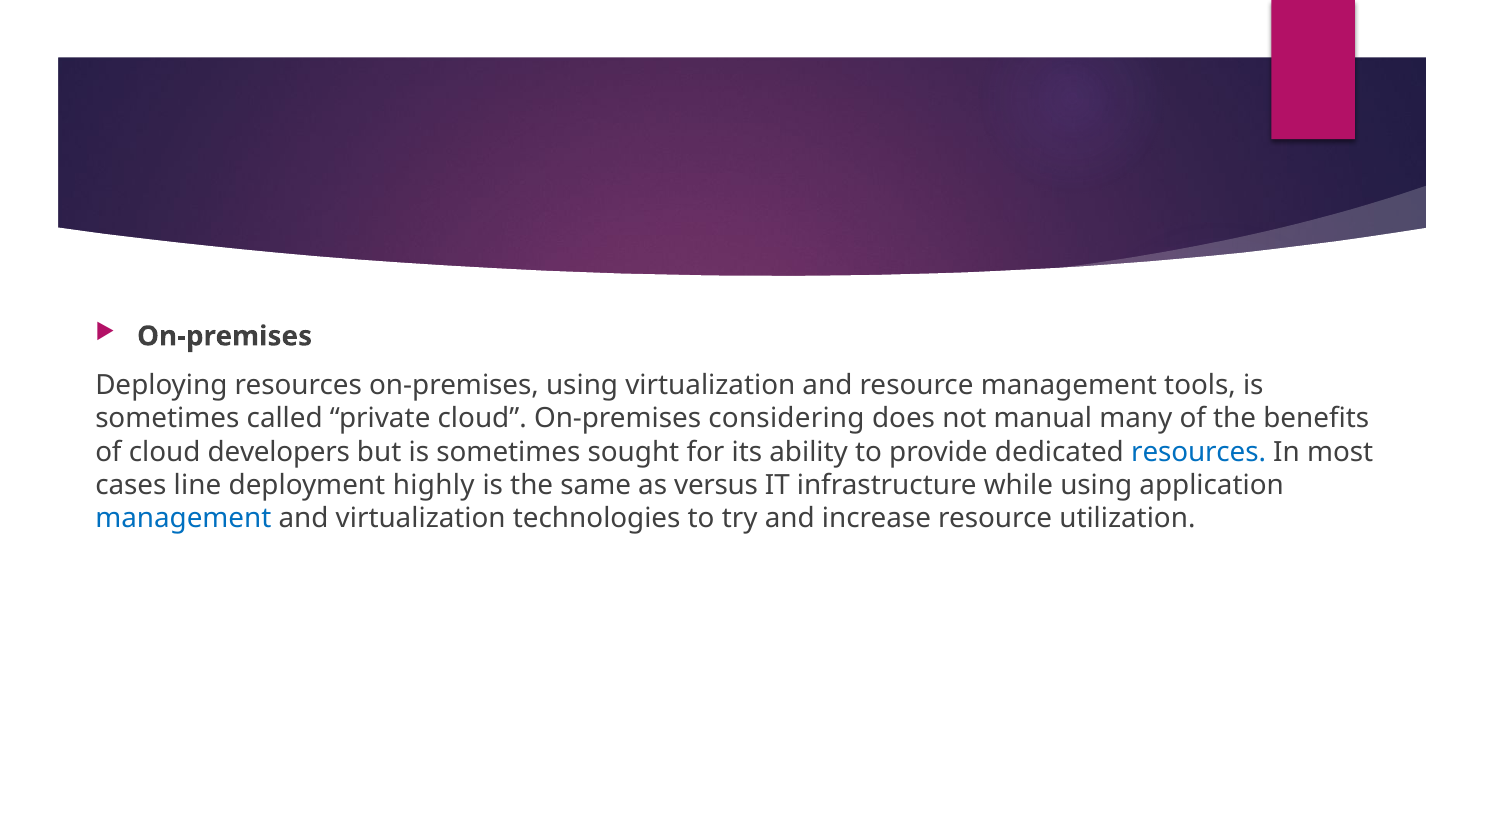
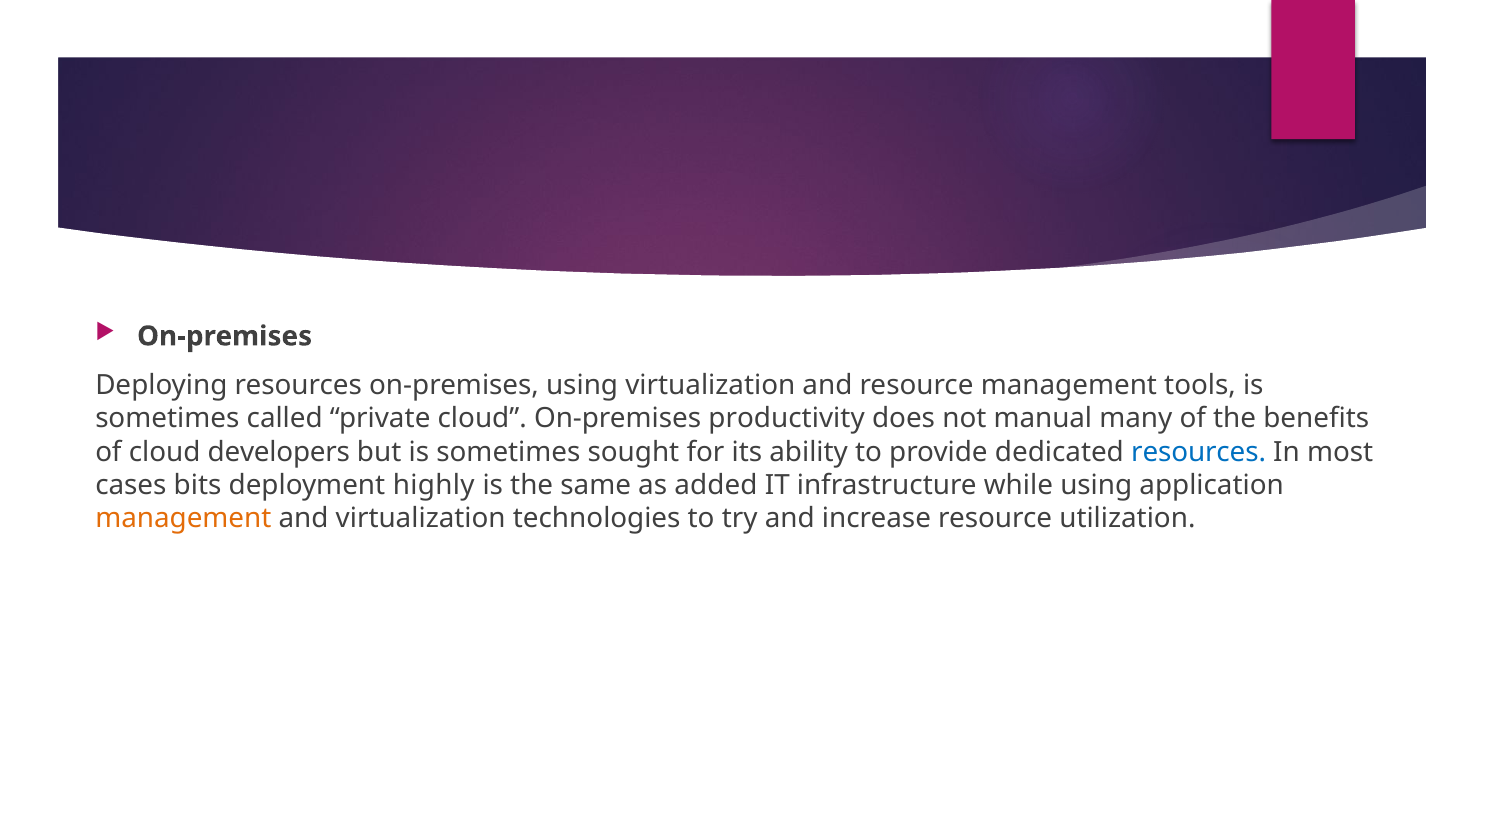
considering: considering -> productivity (787, 419)
line: line -> bits (198, 486)
versus: versus -> added (716, 486)
management colour: blue -> orange (183, 519)
